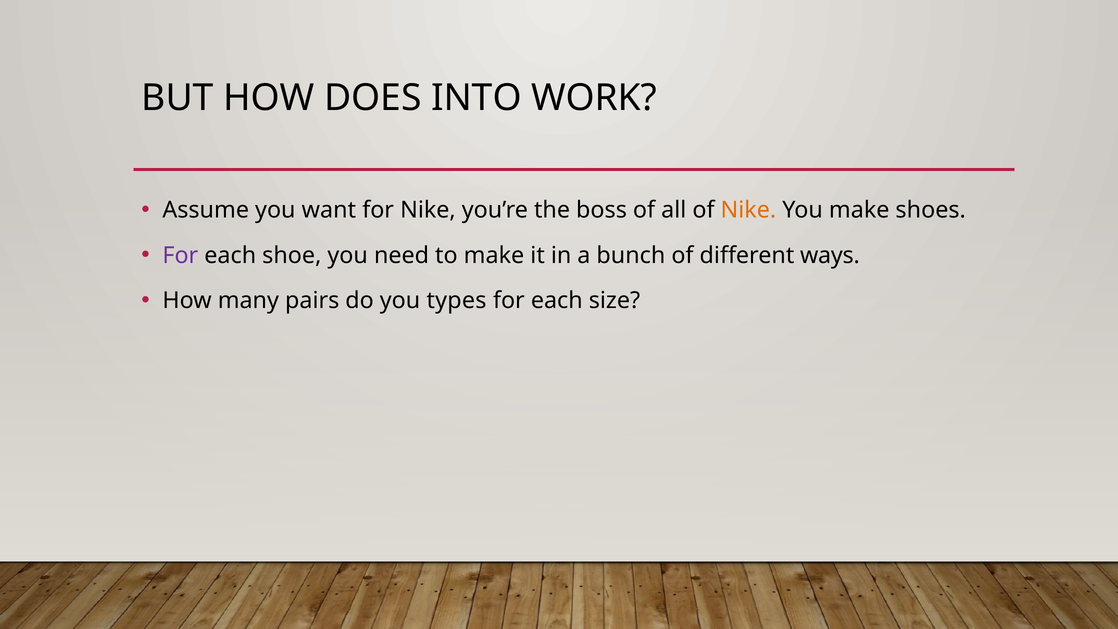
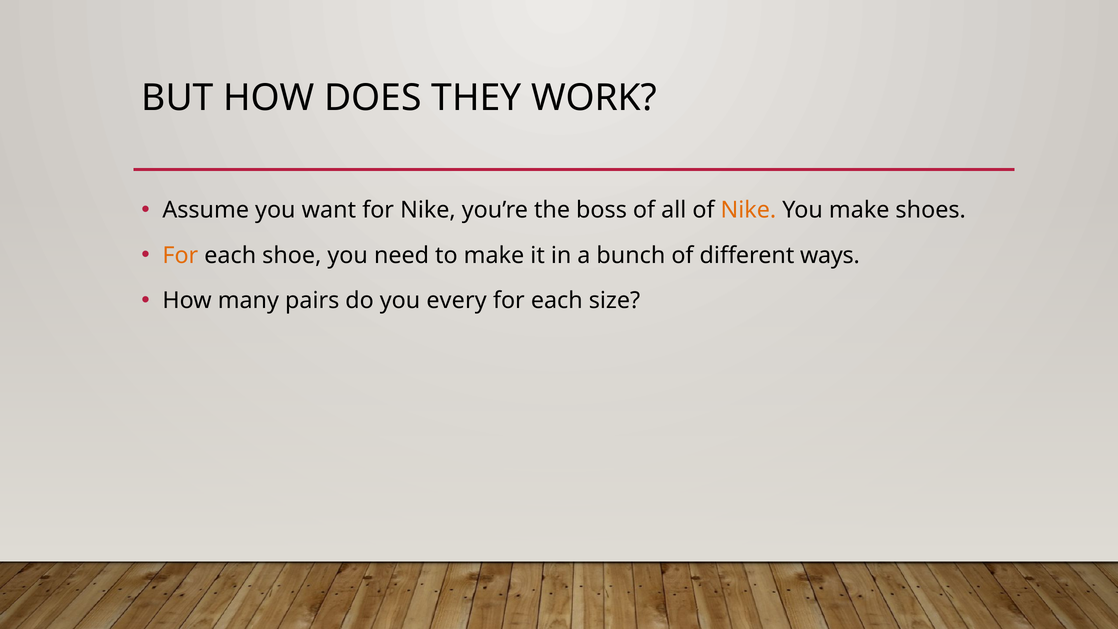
INTO: INTO -> THEY (476, 98)
For colour: purple -> orange (180, 255)
types: types -> every (457, 301)
